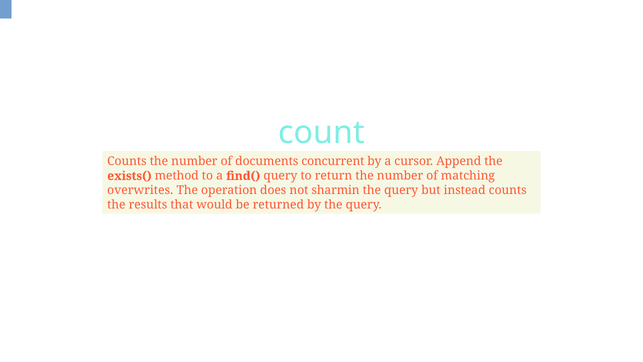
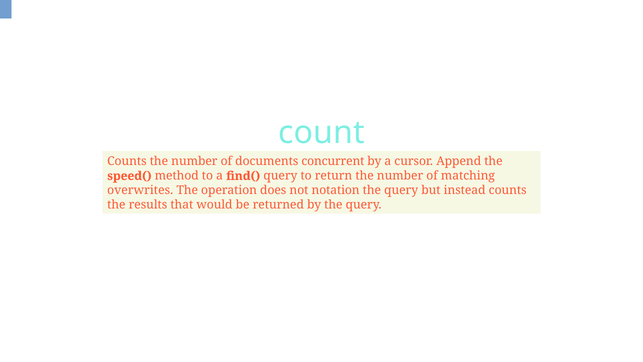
exists(: exists( -> speed( (129, 176)
sharmin: sharmin -> notation (336, 190)
